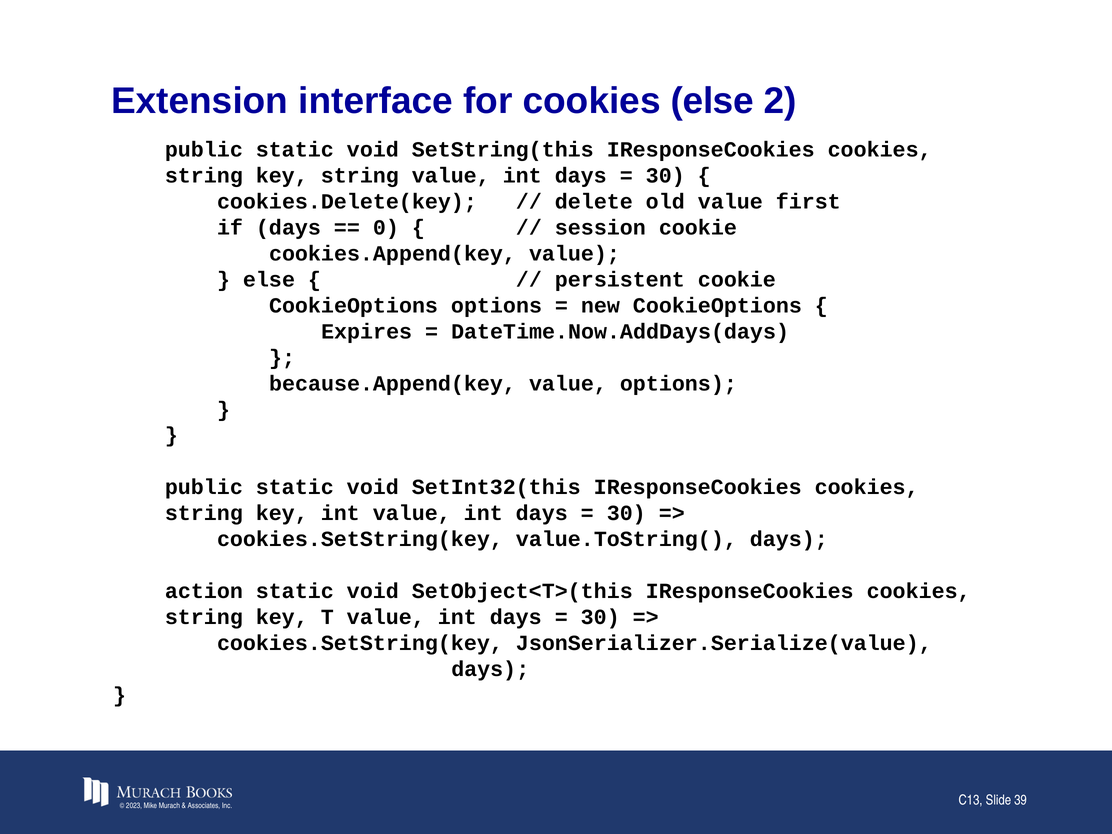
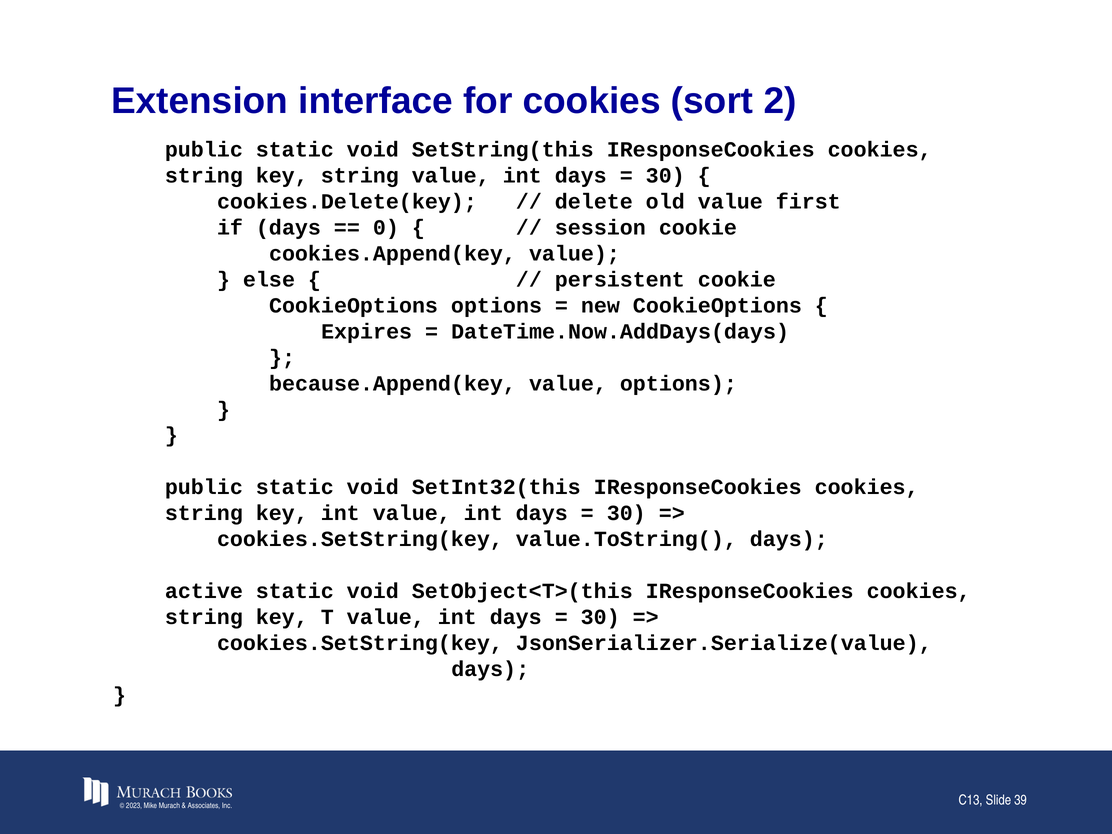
cookies else: else -> sort (712, 101)
action: action -> active (204, 591)
